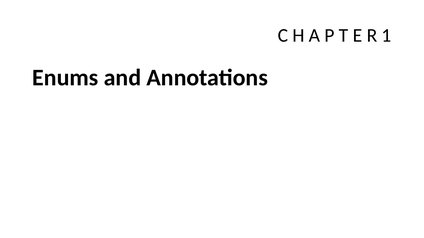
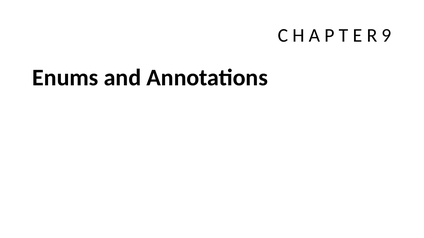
1: 1 -> 9 (387, 36)
